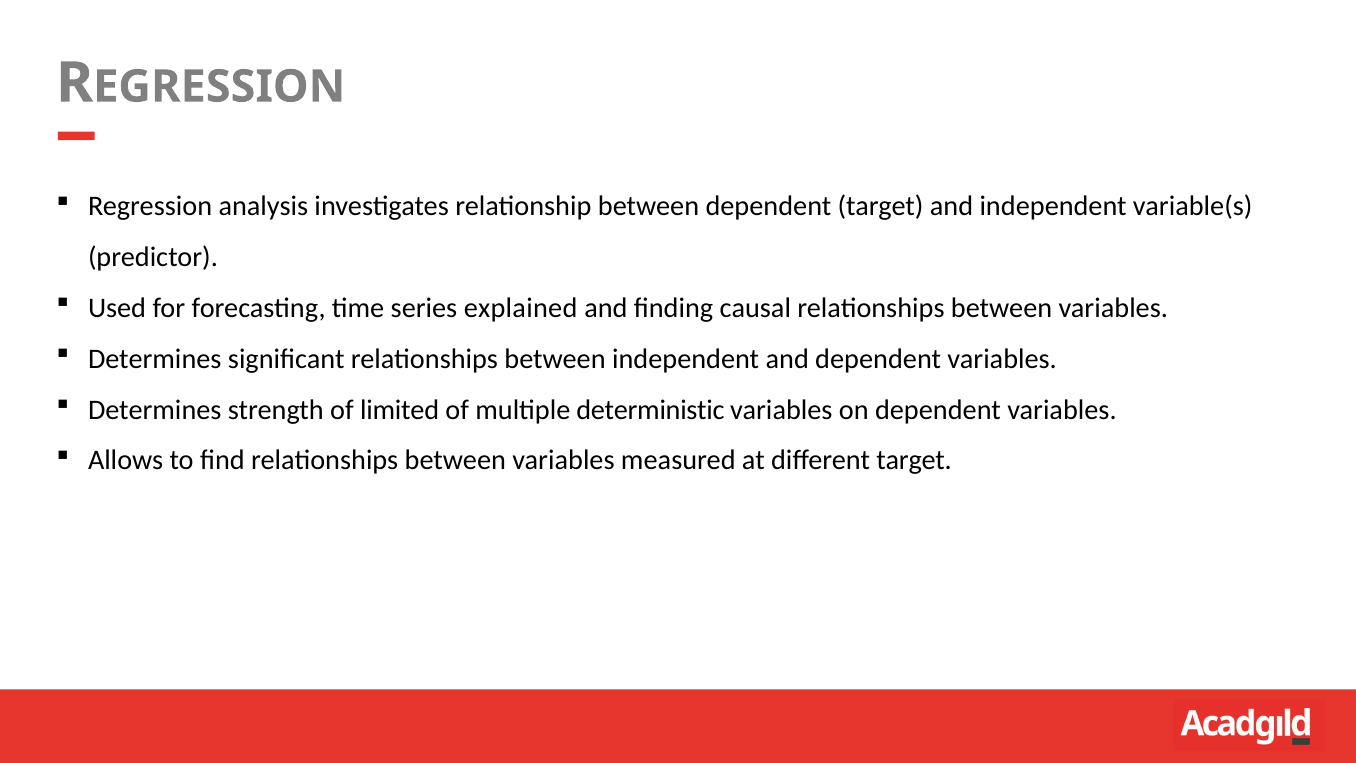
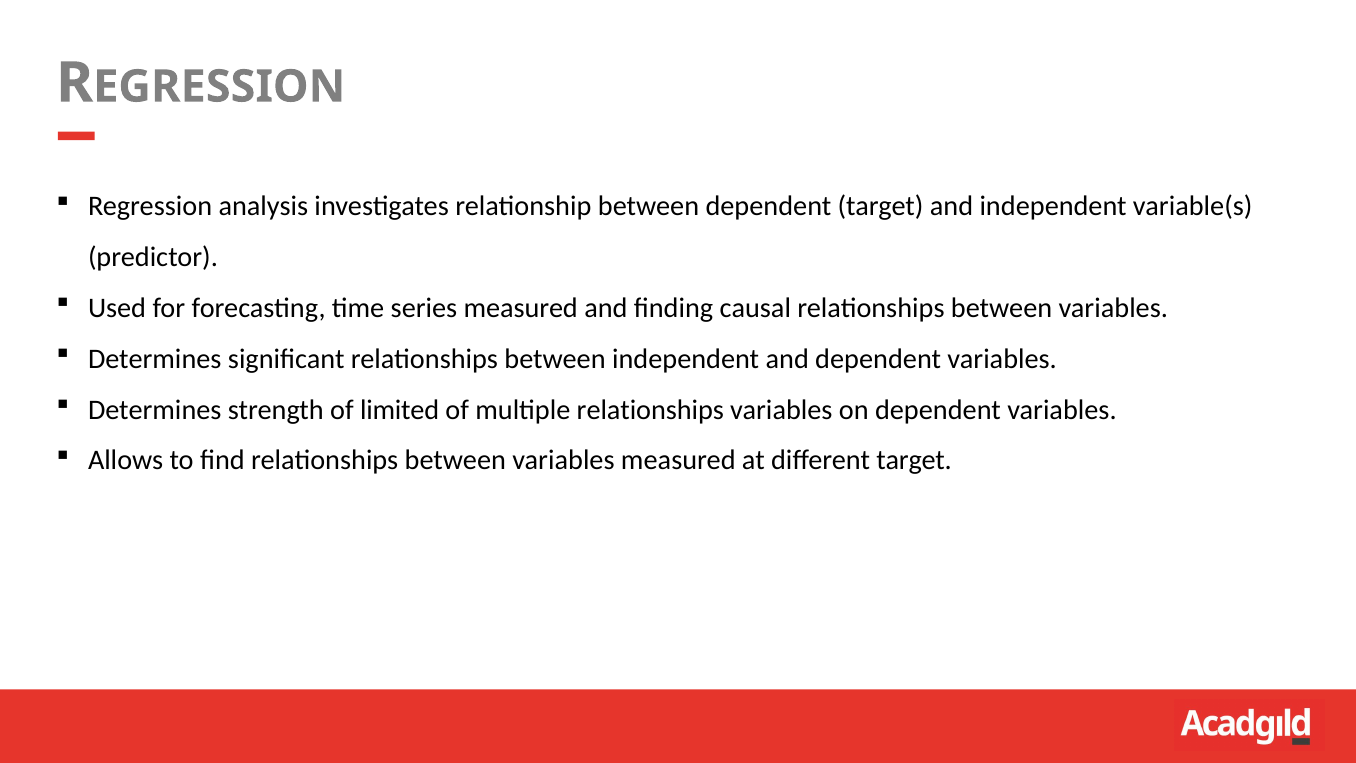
series explained: explained -> measured (521, 308)
multiple deterministic: deterministic -> relationships (650, 410)
